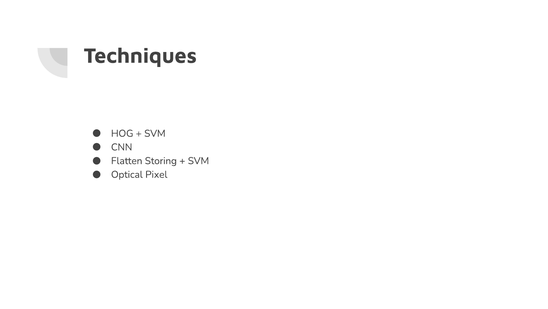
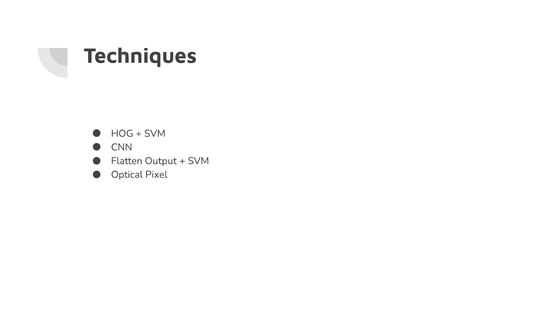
Storing: Storing -> Output (161, 160)
